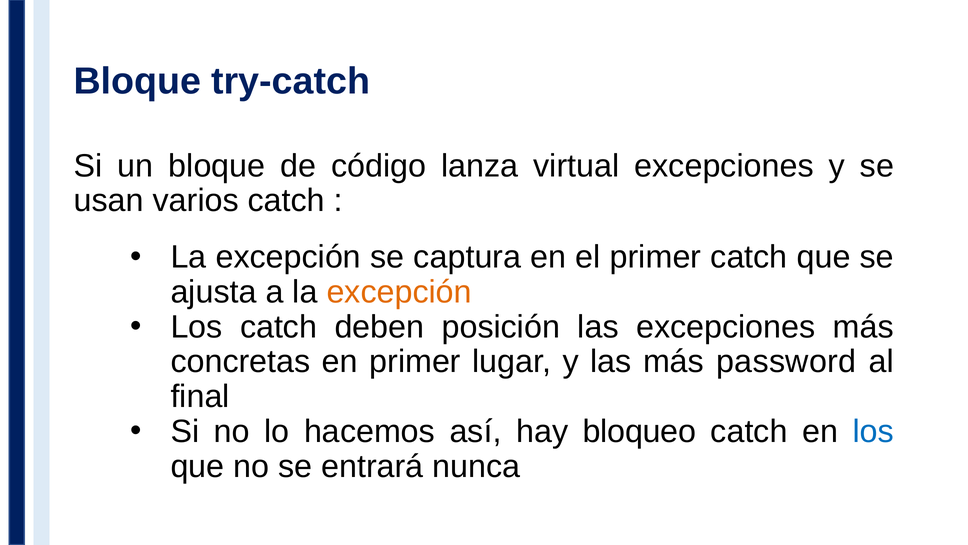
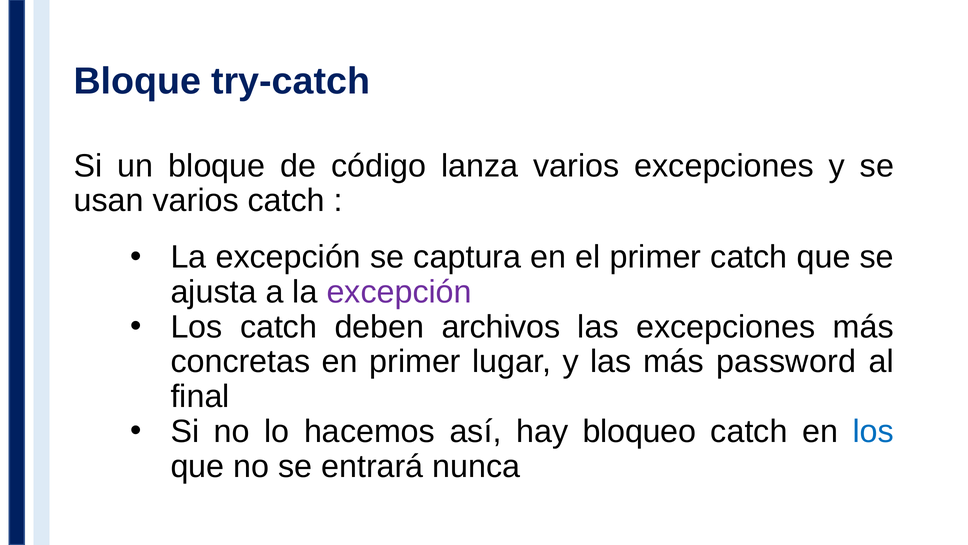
lanza virtual: virtual -> varios (576, 166)
excepción colour: orange -> purple (399, 292)
posición: posición -> archivos (501, 327)
